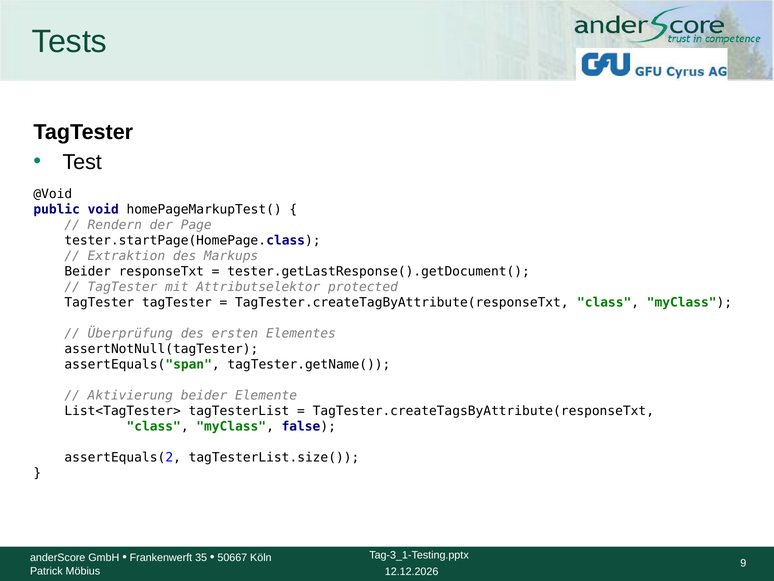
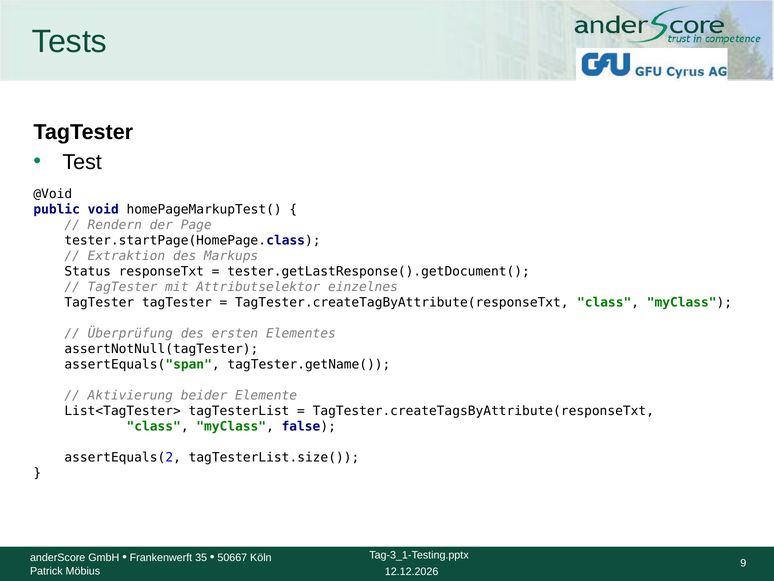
Beider: Beider -> Status (88, 271)
protected: protected -> einzelnes (363, 287)
